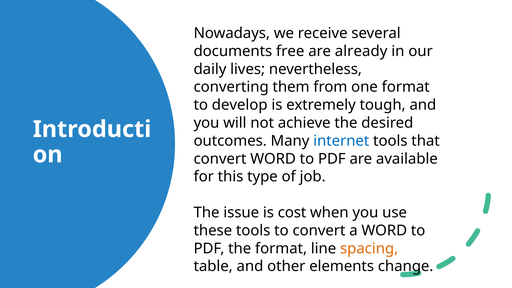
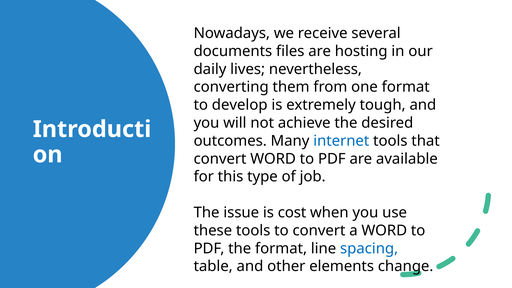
free: free -> files (290, 51)
already: already -> hosting (361, 51)
spacing colour: orange -> blue (369, 248)
